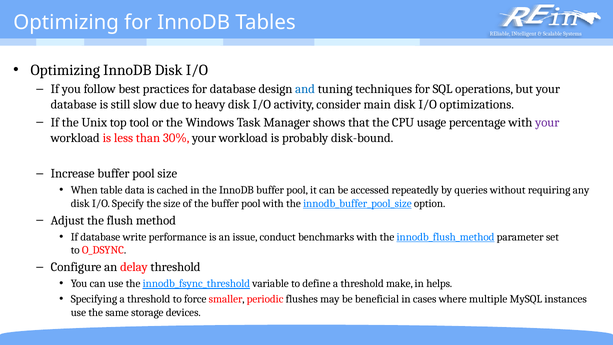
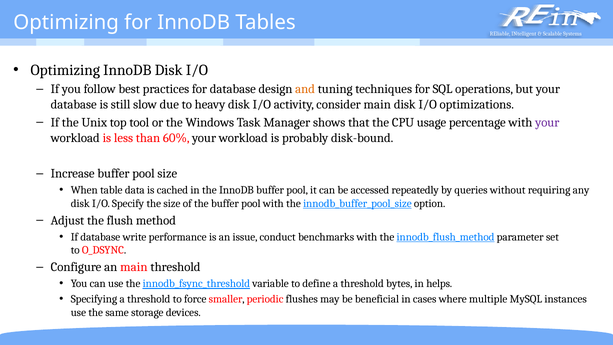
and colour: blue -> orange (305, 89)
30%: 30% -> 60% (176, 138)
an delay: delay -> main (134, 267)
make: make -> bytes (399, 284)
